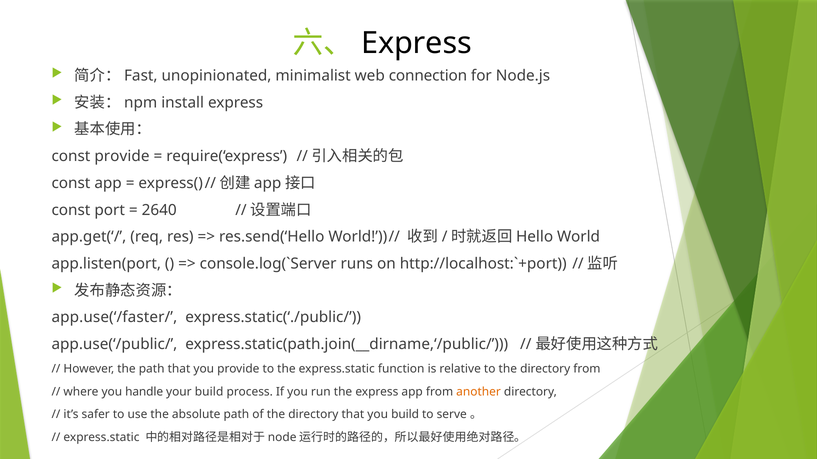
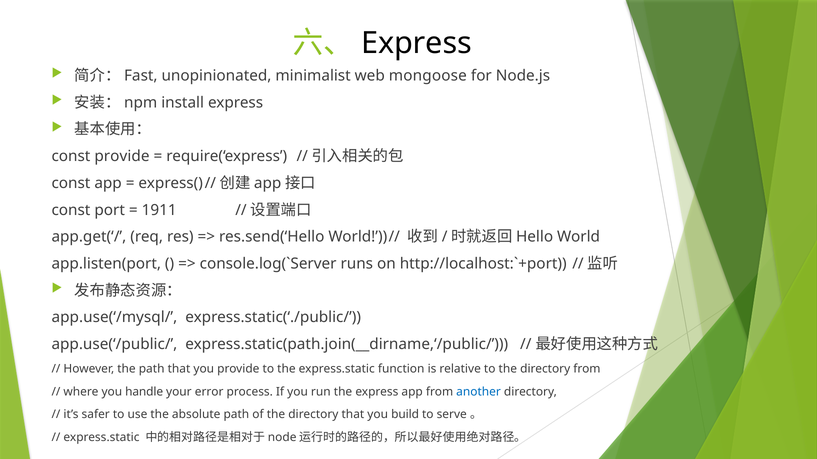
connection: connection -> mongoose (428, 76)
2640: 2640 -> 1911 (159, 210)
app.use(‘/faster/: app.use(‘/faster/ -> app.use(‘/mysql/ (114, 318)
your build: build -> error (209, 392)
another colour: orange -> blue (479, 392)
